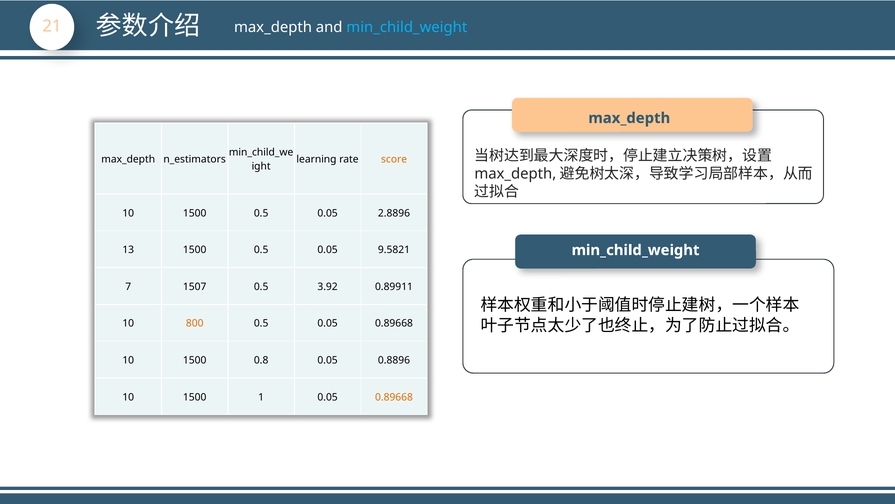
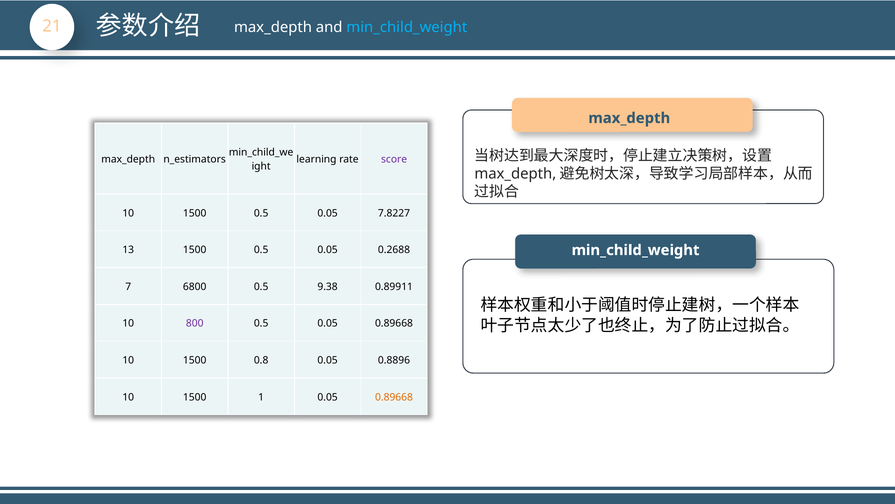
score colour: orange -> purple (394, 159)
2.8896: 2.8896 -> 7.8227 (394, 213)
9.5821: 9.5821 -> 0.2688 (394, 250)
1507: 1507 -> 6800 (195, 286)
3.92: 3.92 -> 9.38 (328, 286)
800 colour: orange -> purple (195, 323)
